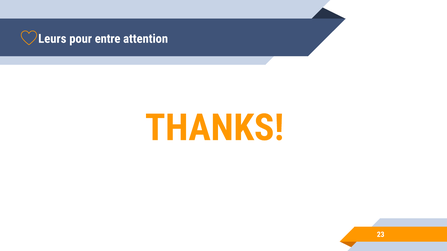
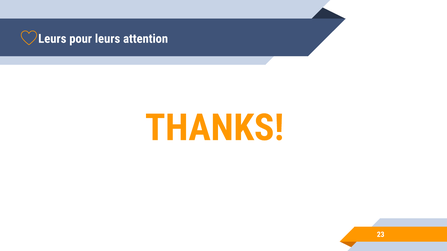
pour entre: entre -> leurs (107, 39)
